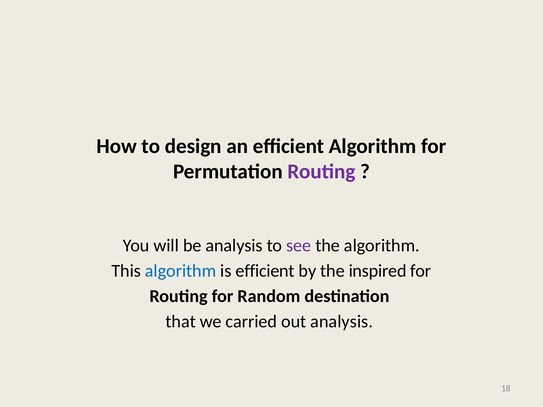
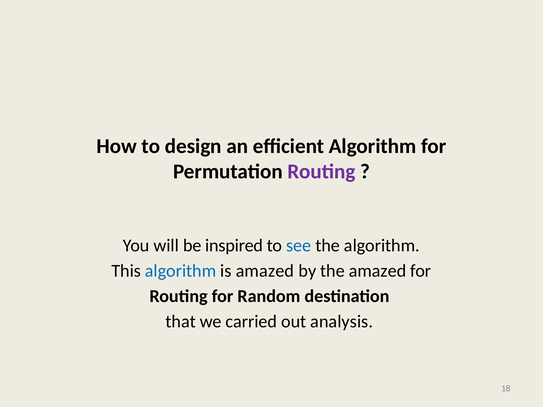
be analysis: analysis -> inspired (234, 246)
see colour: purple -> blue (299, 246)
is efficient: efficient -> amazed (265, 271)
the inspired: inspired -> amazed (378, 271)
